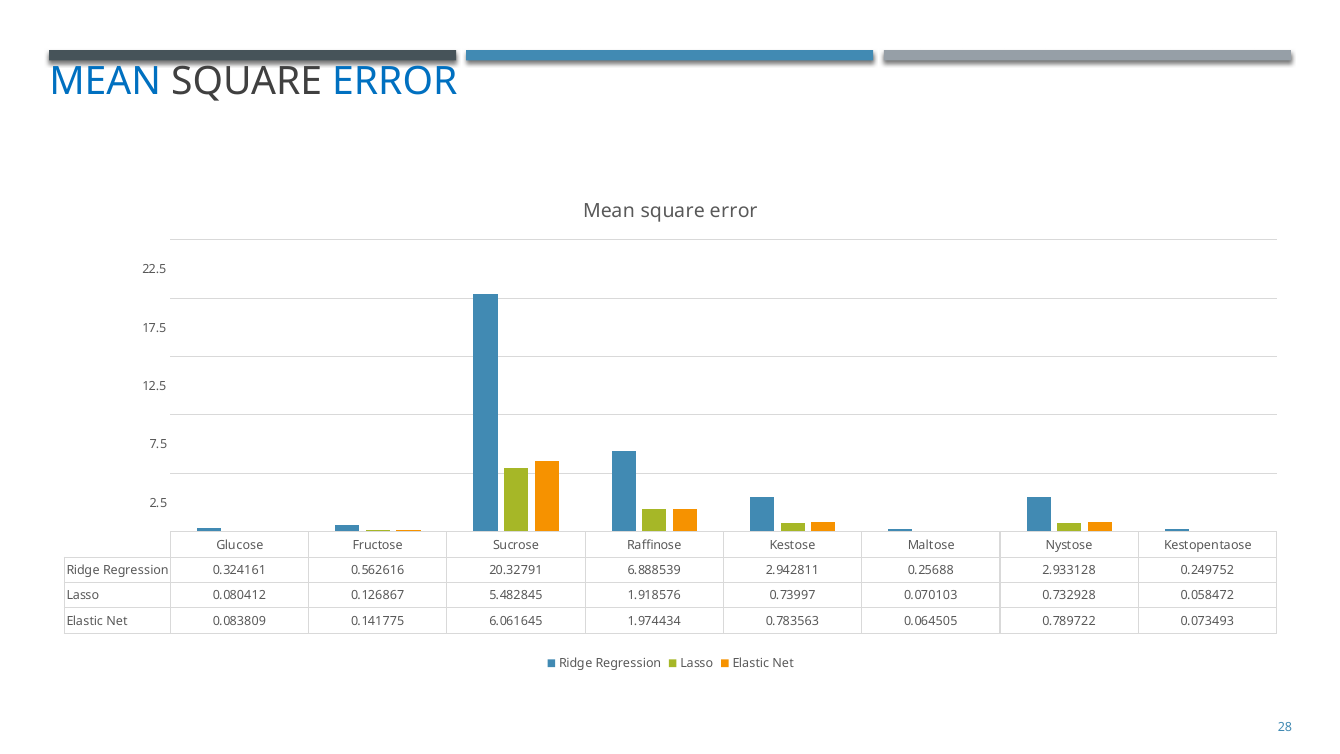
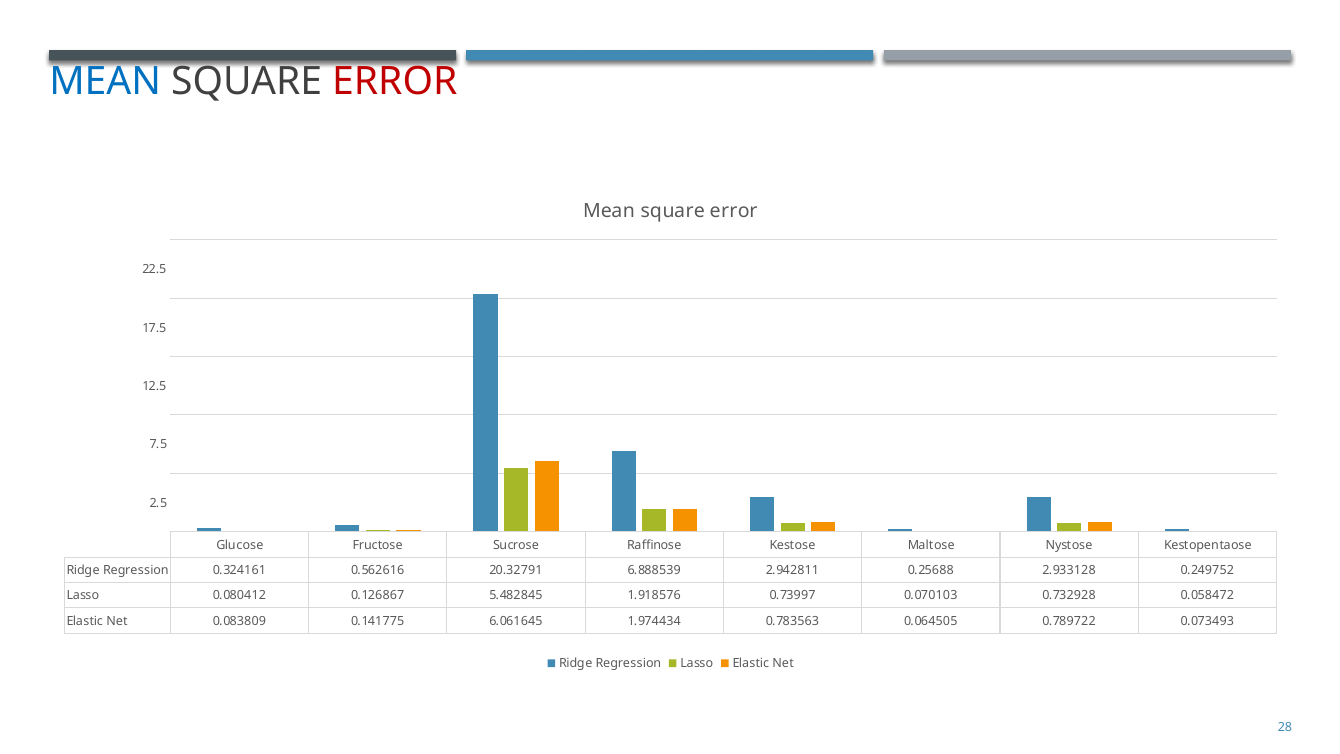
ERROR colour: blue -> red (395, 81)
